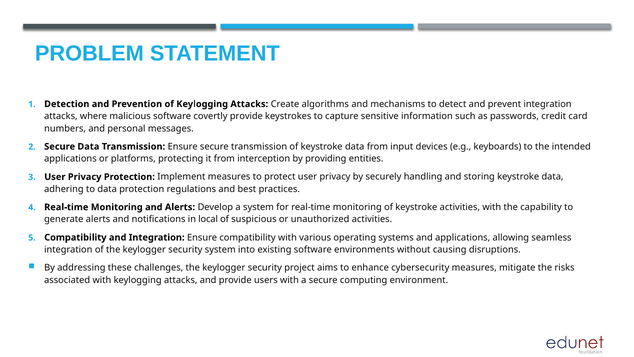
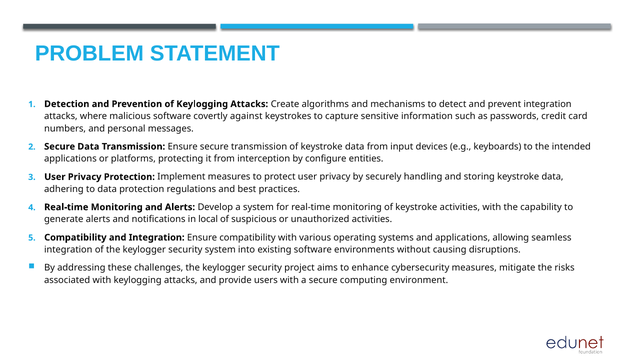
covertly provide: provide -> against (246, 116)
providing: providing -> configure (326, 159)
